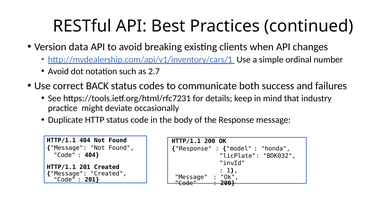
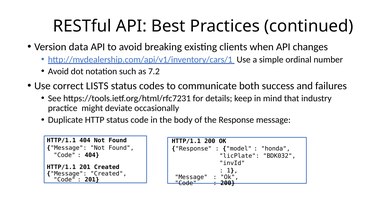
2.7: 2.7 -> 7.2 (154, 71)
BACK: BACK -> LISTS (97, 86)
